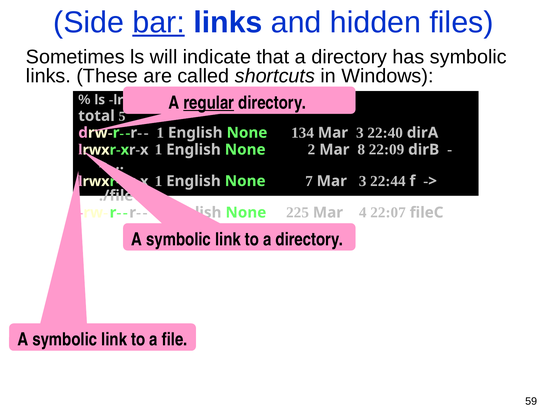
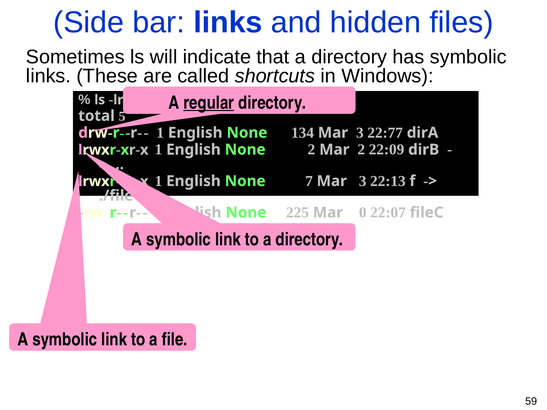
bar underline: present -> none (159, 23)
22:40: 22:40 -> 22:77 (385, 133)
8: 8 -> 2 (361, 150)
22:44: 22:44 -> 22:13 (388, 181)
4: 4 -> 0 (363, 213)
